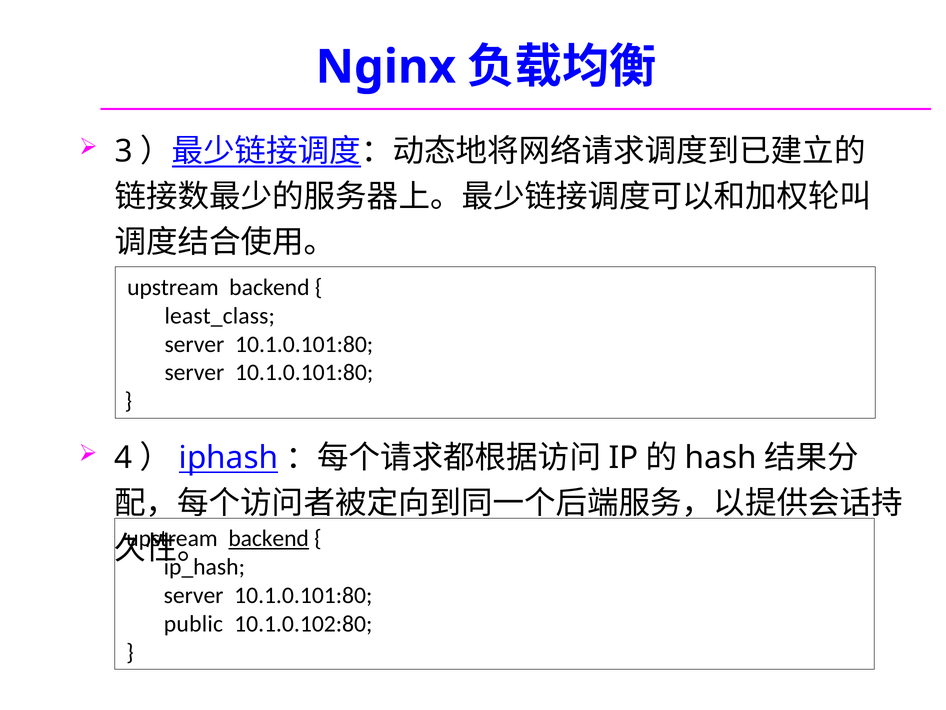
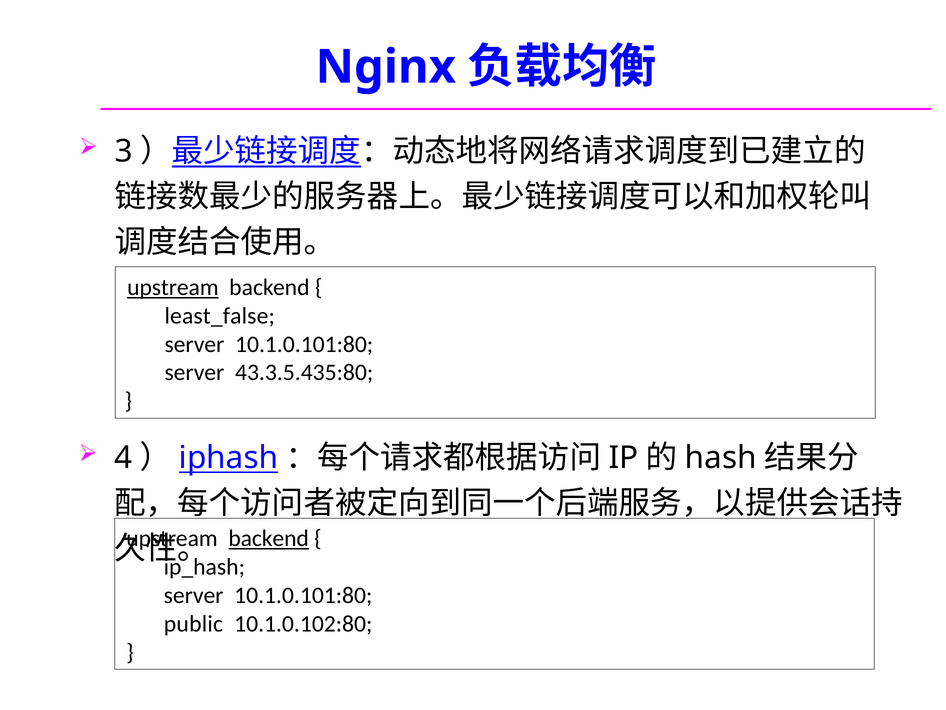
upstream underline: none -> present (173, 287)
least_class: least_class -> least_false (220, 316)
10.1.0.101:80: 10.1.0.101:80 -> 43.3.5.435:80 (304, 372)
